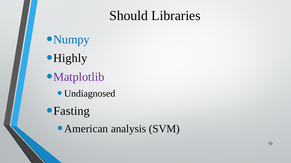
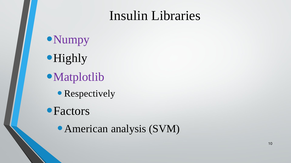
Should: Should -> Insulin (129, 16)
Numpy colour: blue -> purple (71, 40)
Undiagnosed: Undiagnosed -> Respectively (90, 94)
Fasting: Fasting -> Factors (72, 111)
